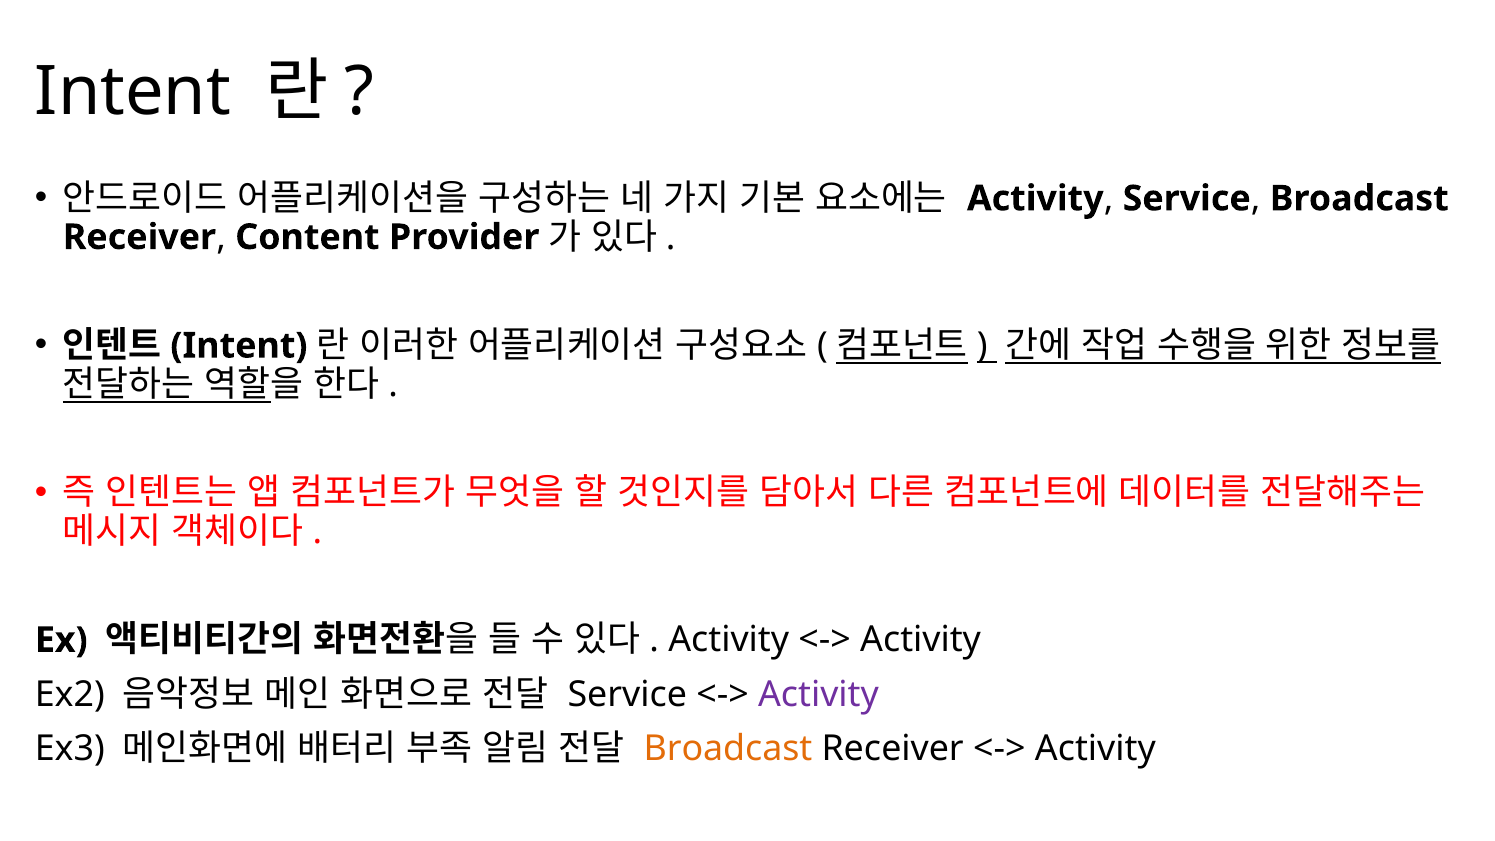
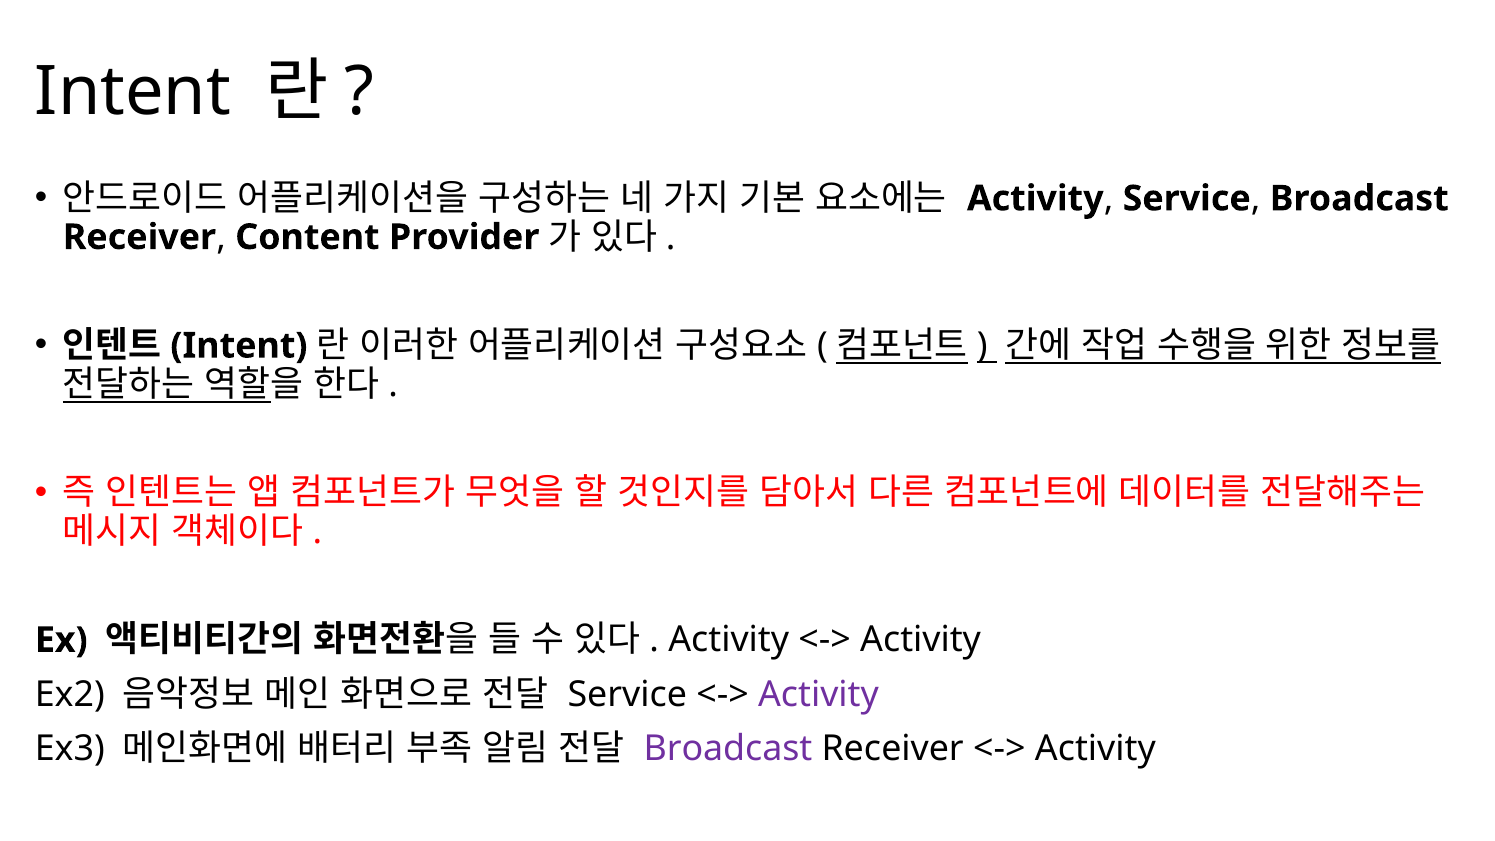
Broadcast colour: orange -> purple (728, 748)
